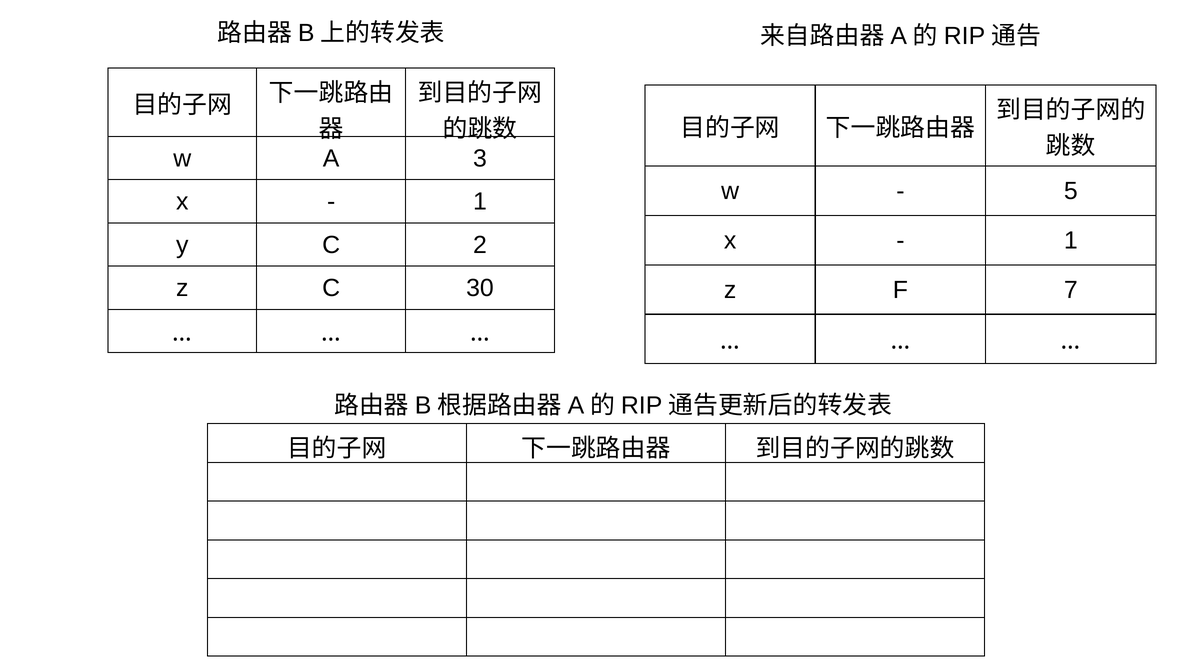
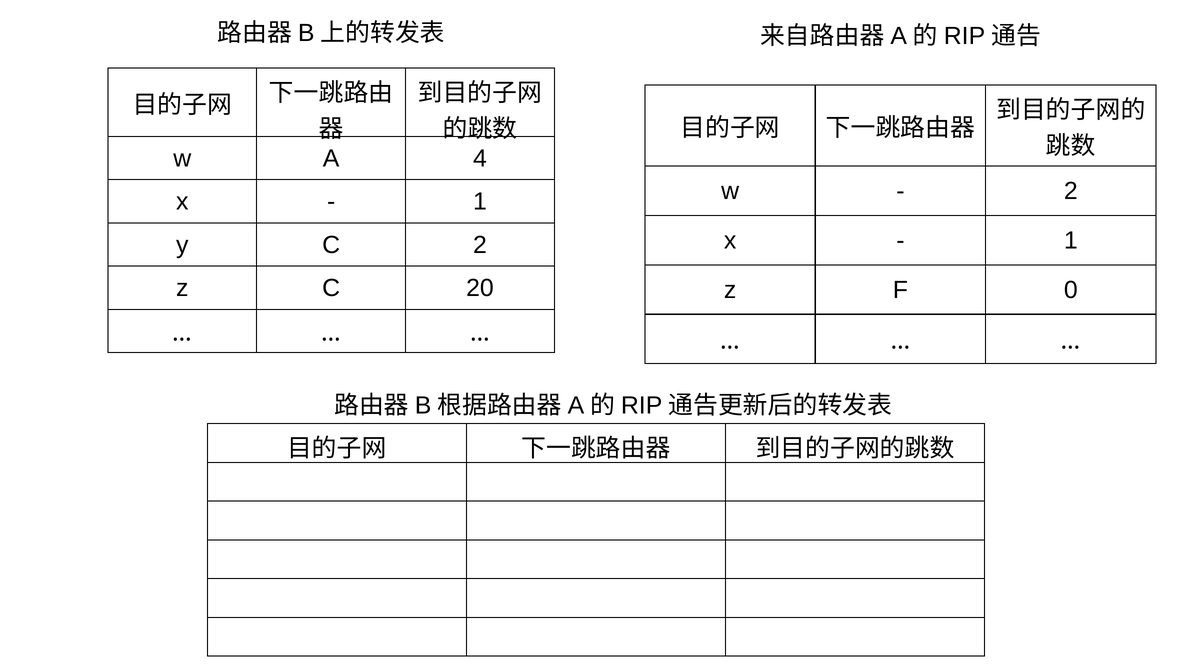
3: 3 -> 4 (480, 159)
5: 5 -> 2 (1071, 191)
30: 30 -> 20 (480, 288)
7: 7 -> 0 (1071, 290)
